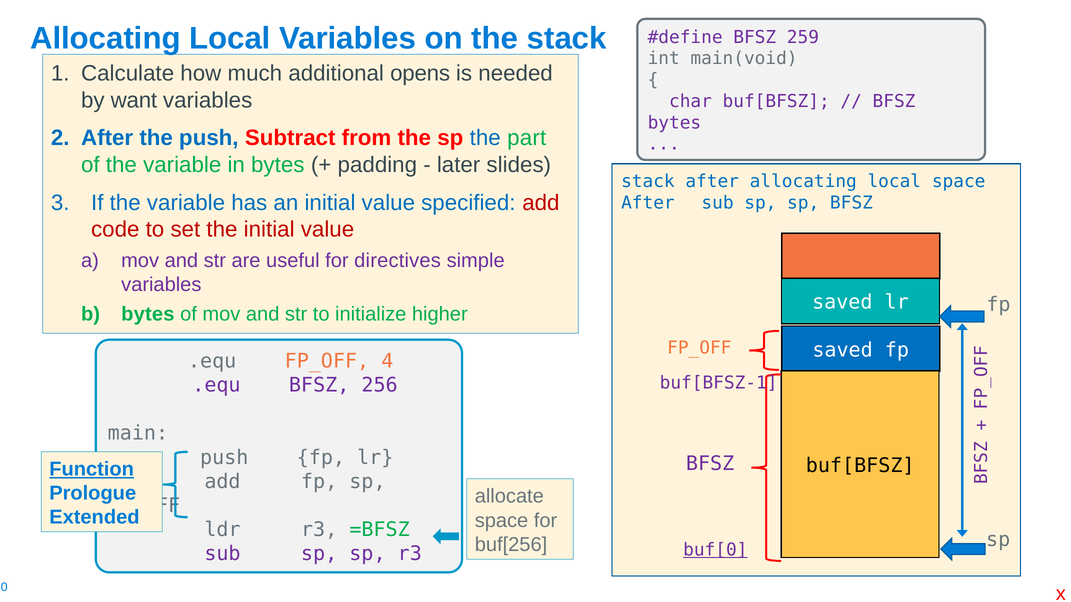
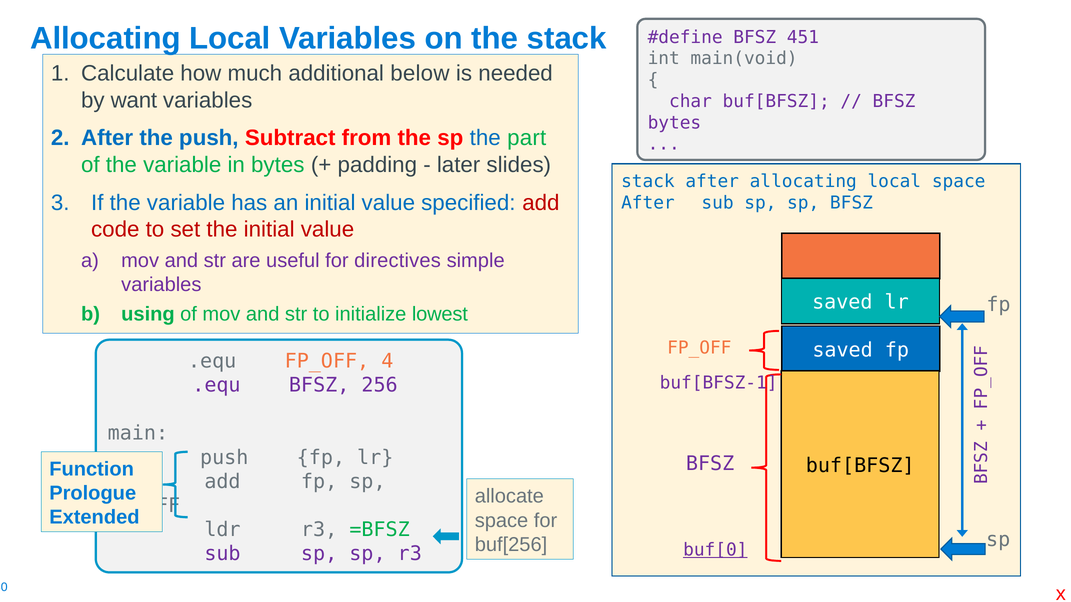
259: 259 -> 451 (803, 37)
opens: opens -> below (420, 73)
bytes: bytes -> using (148, 314)
higher: higher -> lowest (440, 314)
Function underline: present -> none (92, 470)
